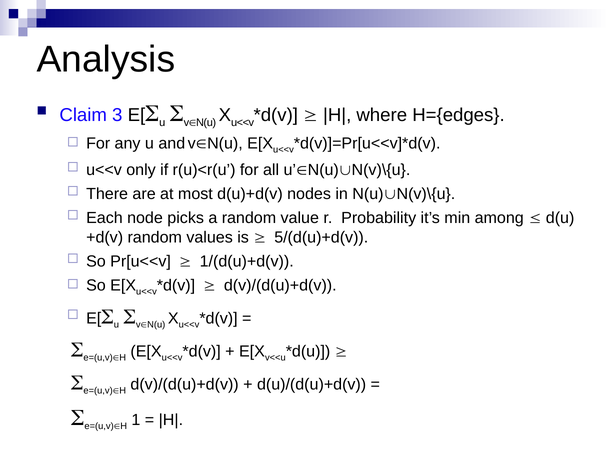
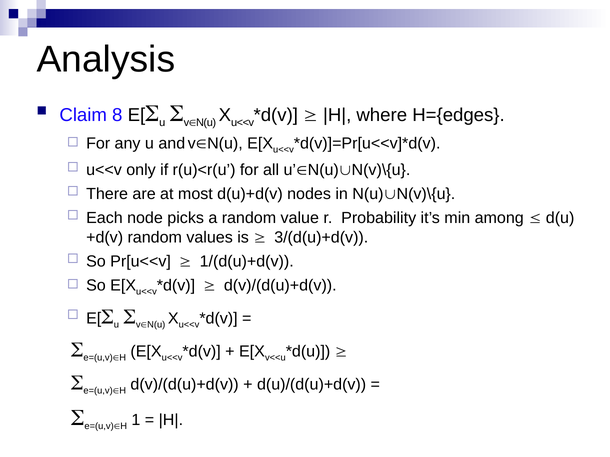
3: 3 -> 8 (117, 115)
5/(d(u)+d(v: 5/(d(u)+d(v -> 3/(d(u)+d(v (321, 238)
